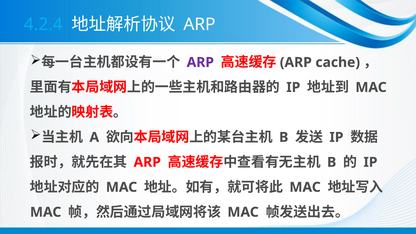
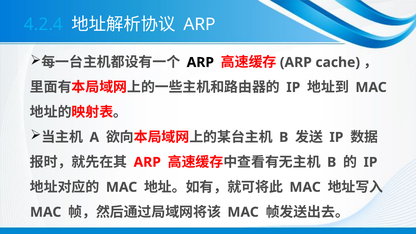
ARP colour: purple -> black (200, 62)
